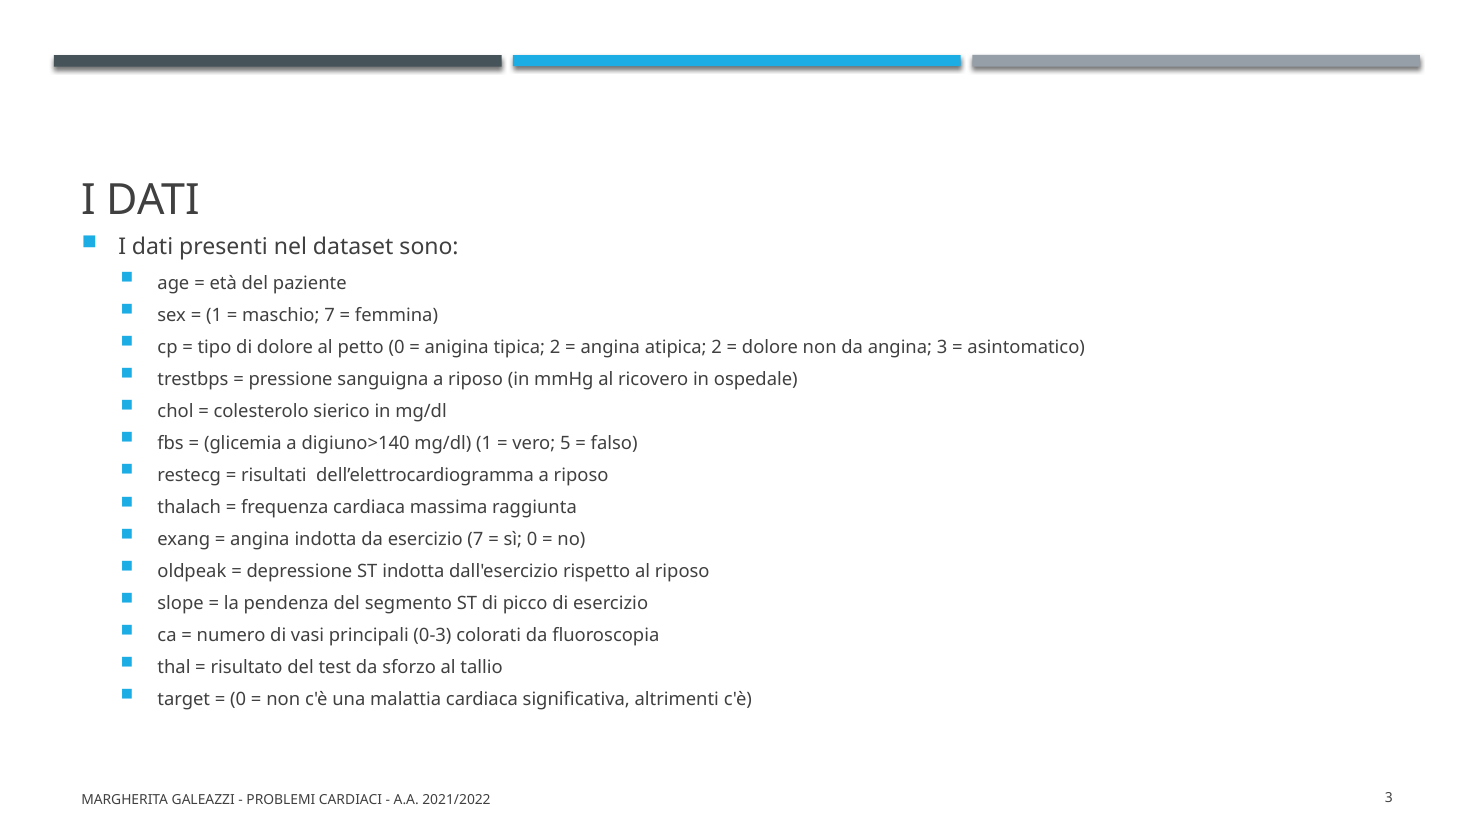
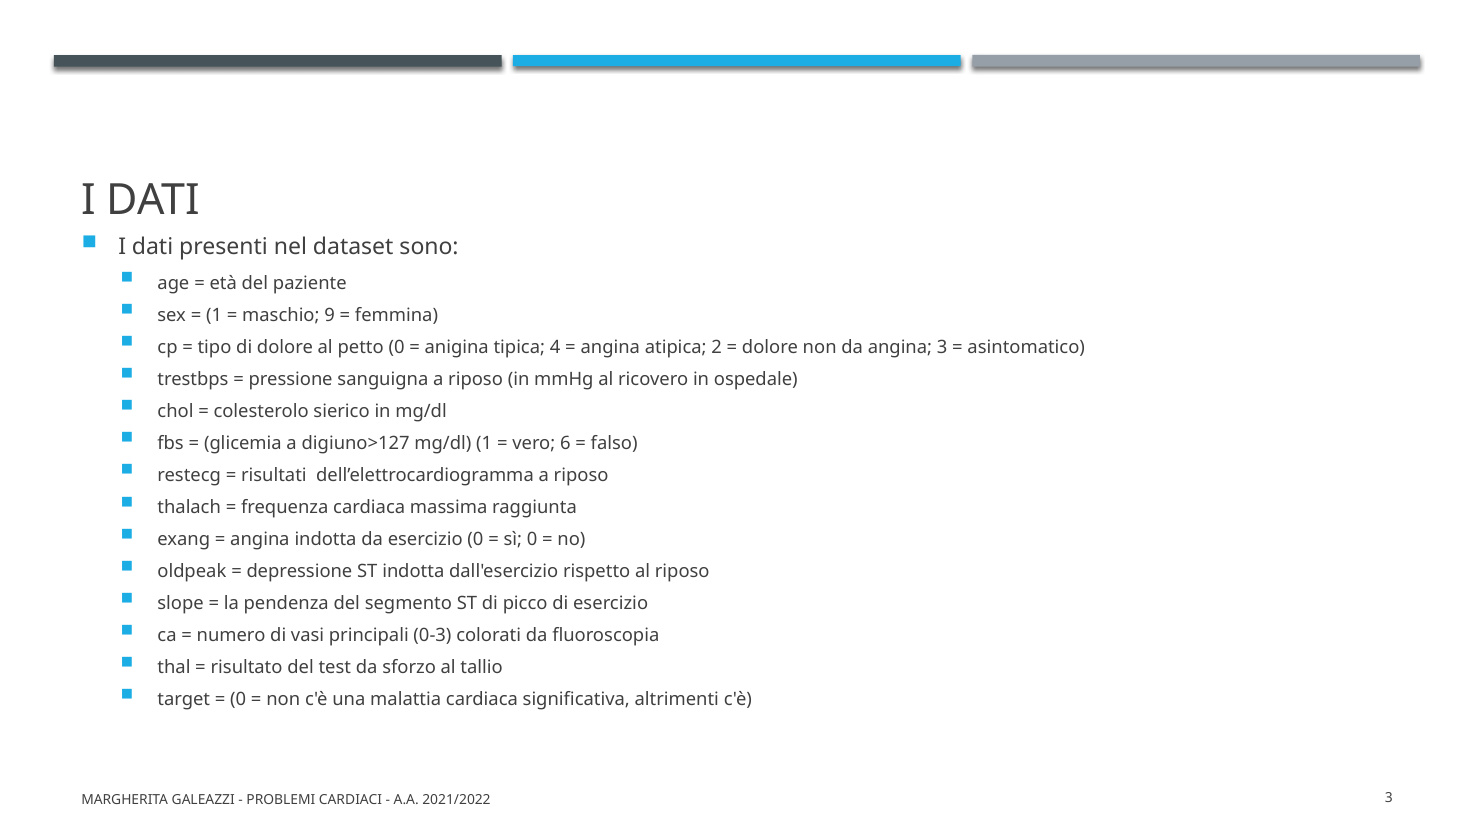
maschio 7: 7 -> 9 (330, 315)
tipica 2: 2 -> 4 (555, 347)
digiuno>140: digiuno>140 -> digiuno>127 (356, 444)
5: 5 -> 6 (565, 444)
esercizio 7: 7 -> 0 (475, 540)
